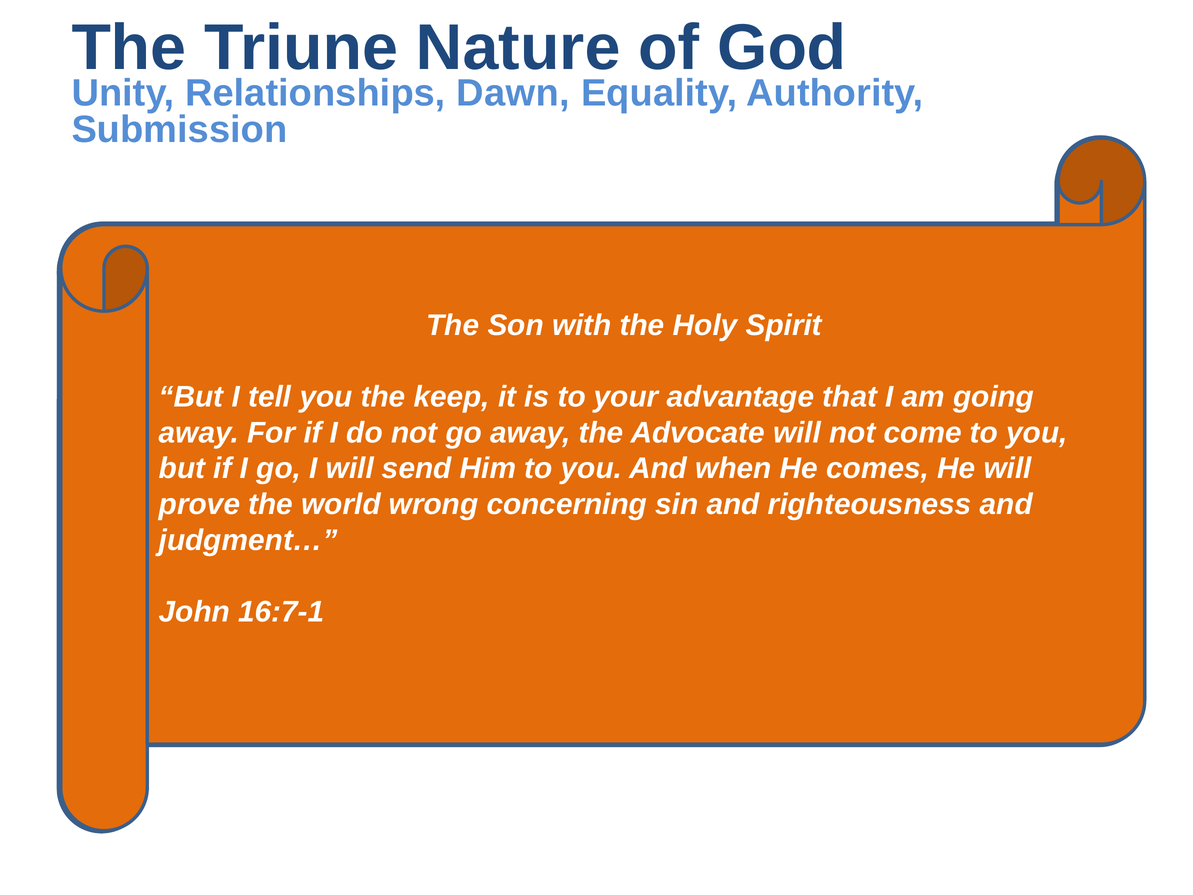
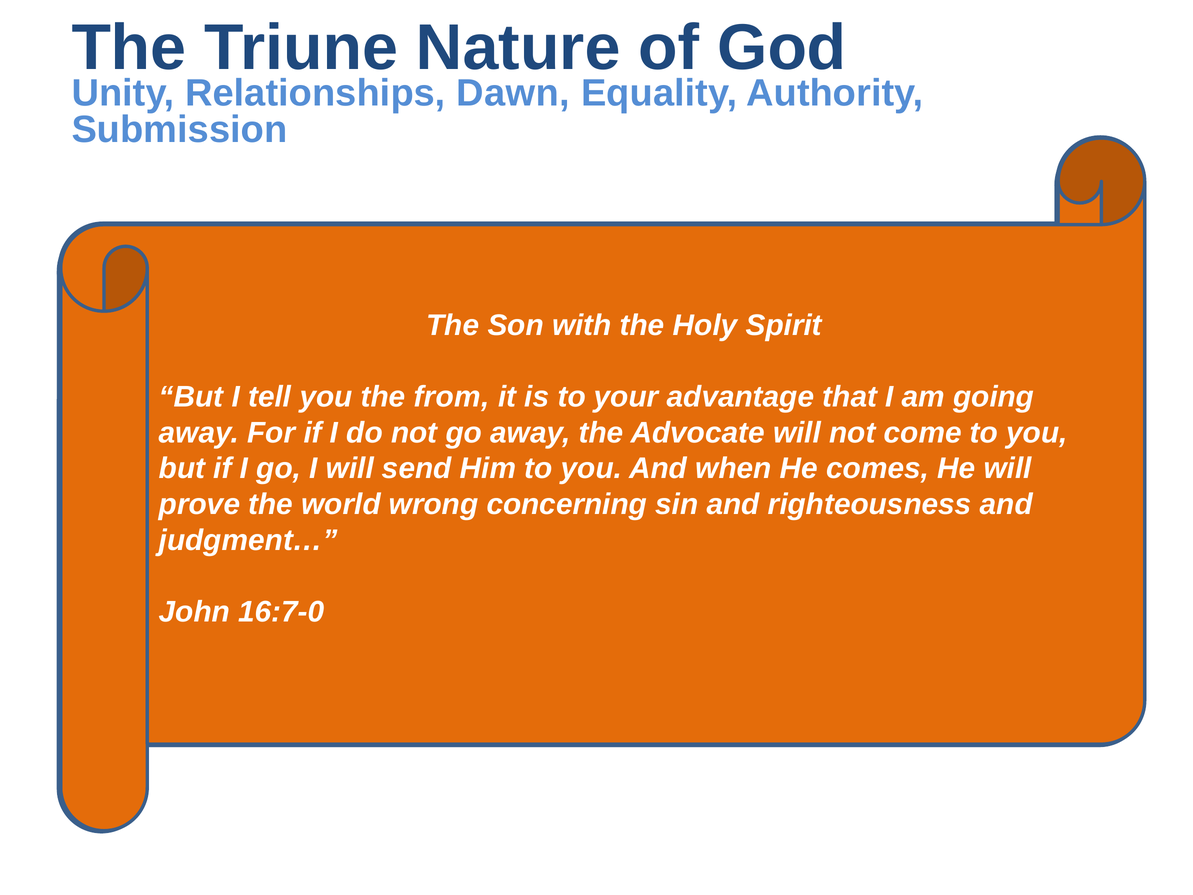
keep: keep -> from (452, 397)
16:7-1: 16:7-1 -> 16:7-0 (281, 612)
